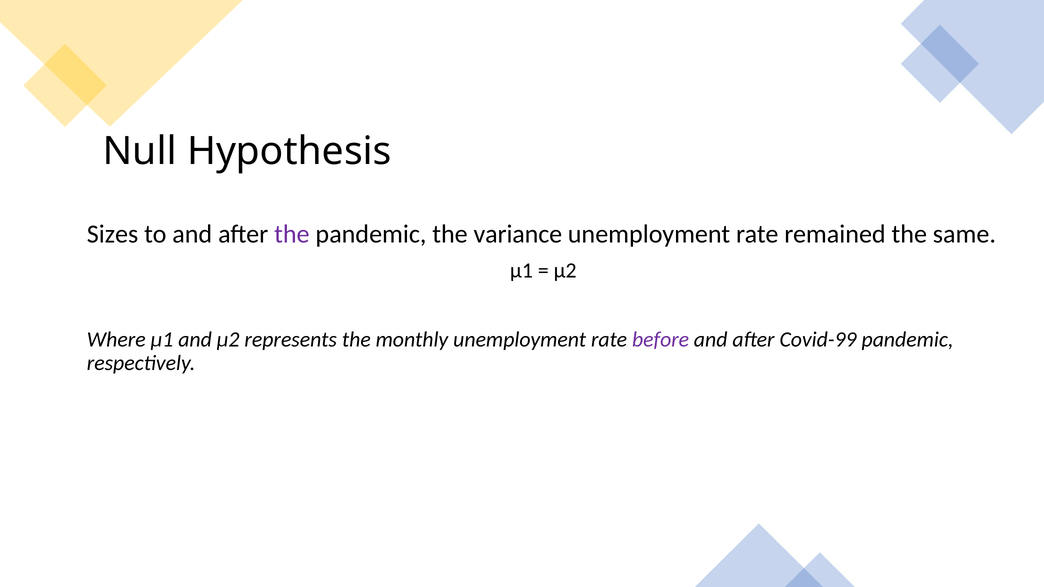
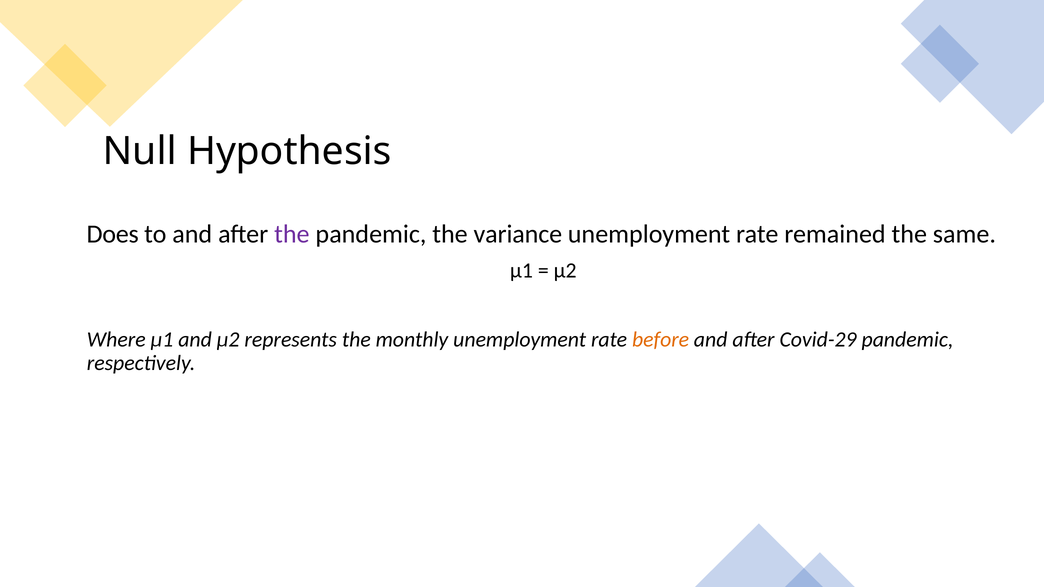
Sizes: Sizes -> Does (113, 234)
before colour: purple -> orange (661, 340)
Covid-99: Covid-99 -> Covid-29 (818, 340)
